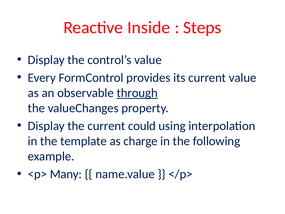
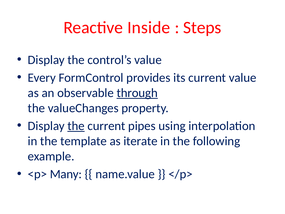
the underline: none -> present (76, 126)
could: could -> pipes (142, 126)
charge: charge -> iterate (141, 141)
